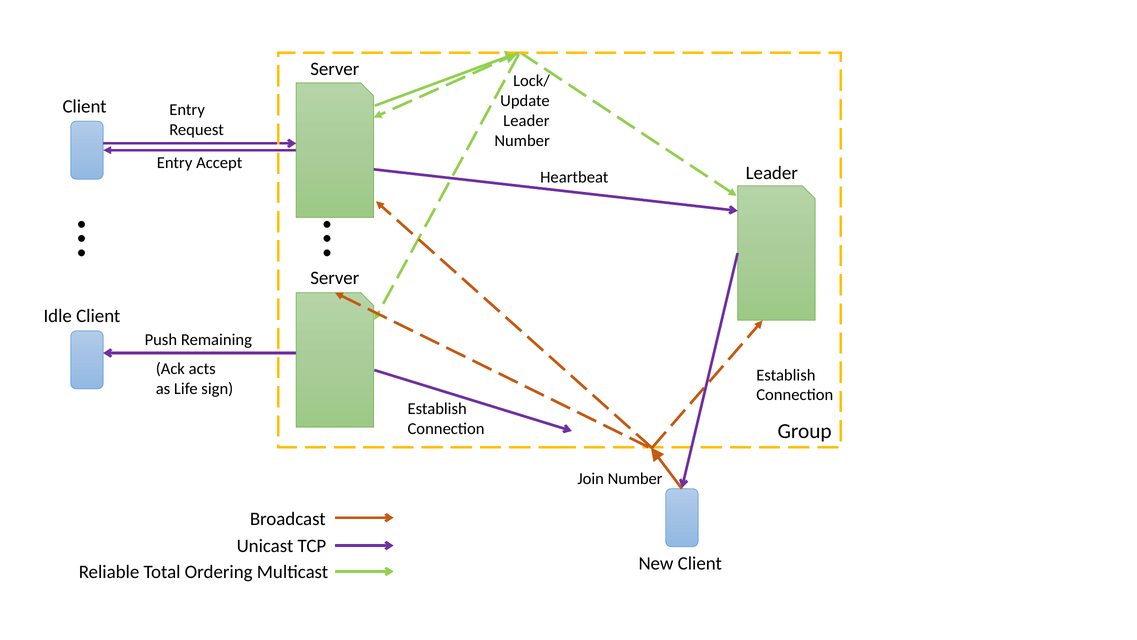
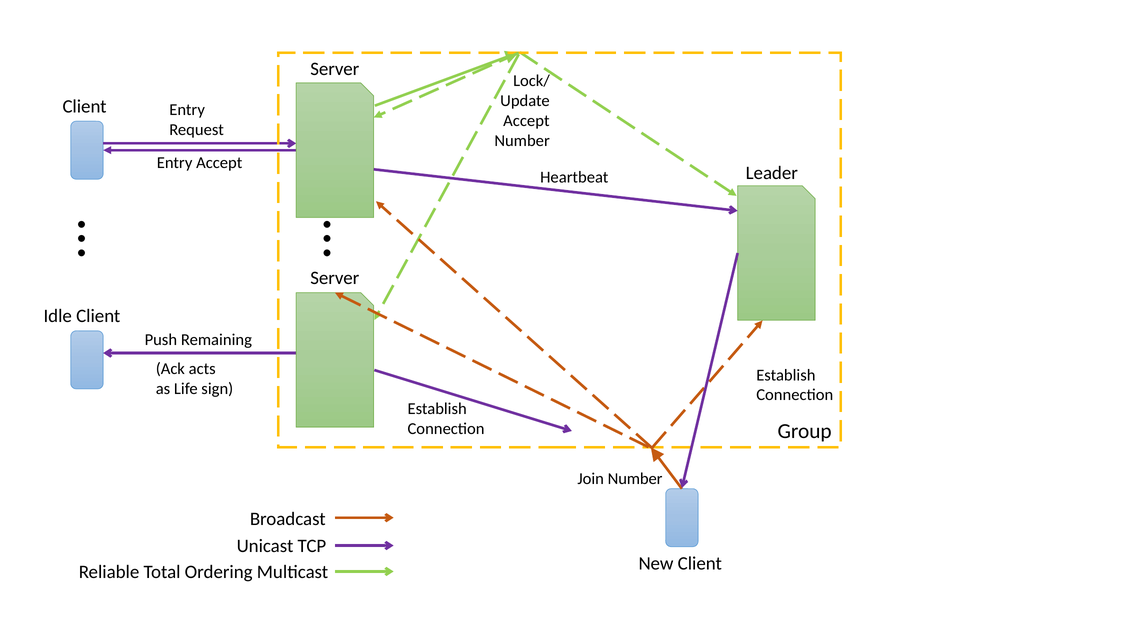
Leader: Leader -> Accept (526, 121)
